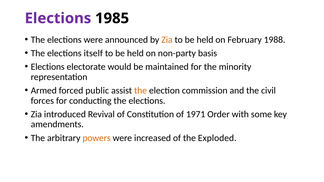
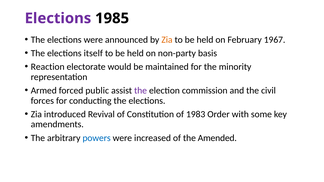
1988: 1988 -> 1967 (275, 40)
Elections: Elections -> Reaction (48, 67)
the colour: orange -> purple (141, 91)
1971: 1971 -> 1983 (196, 114)
powers colour: orange -> blue (97, 138)
Exploded: Exploded -> Amended (217, 138)
